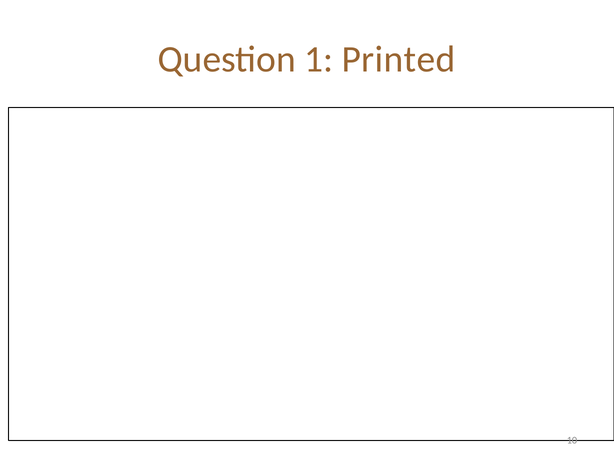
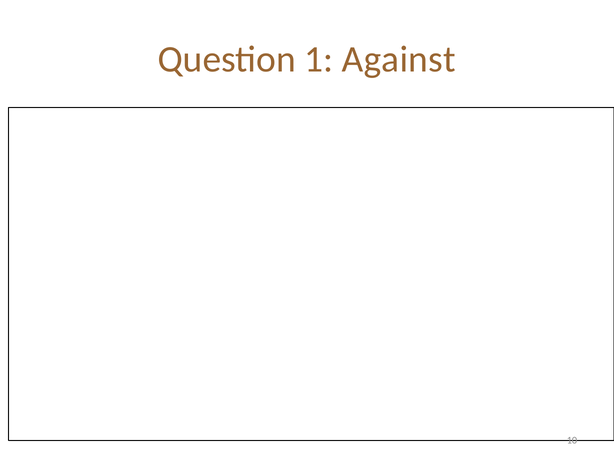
Printed: Printed -> Against (399, 59)
